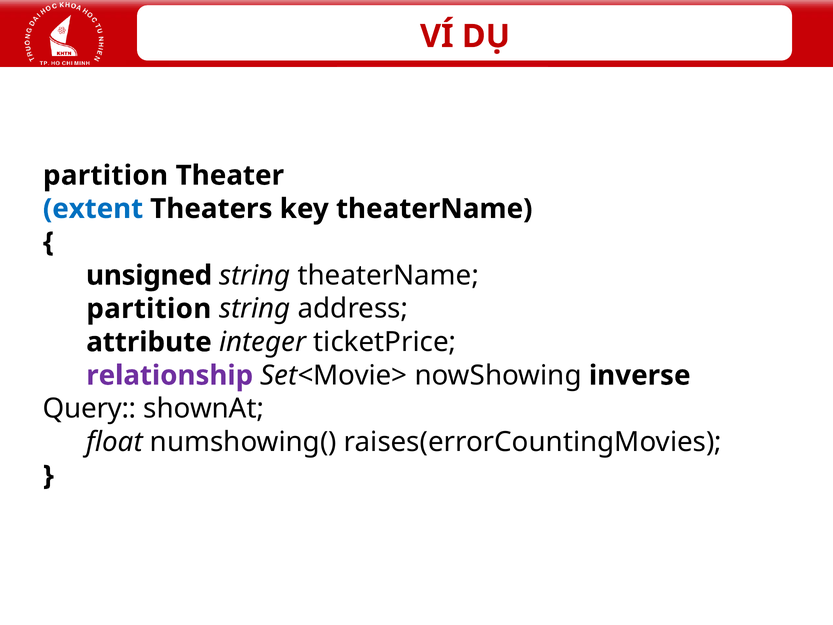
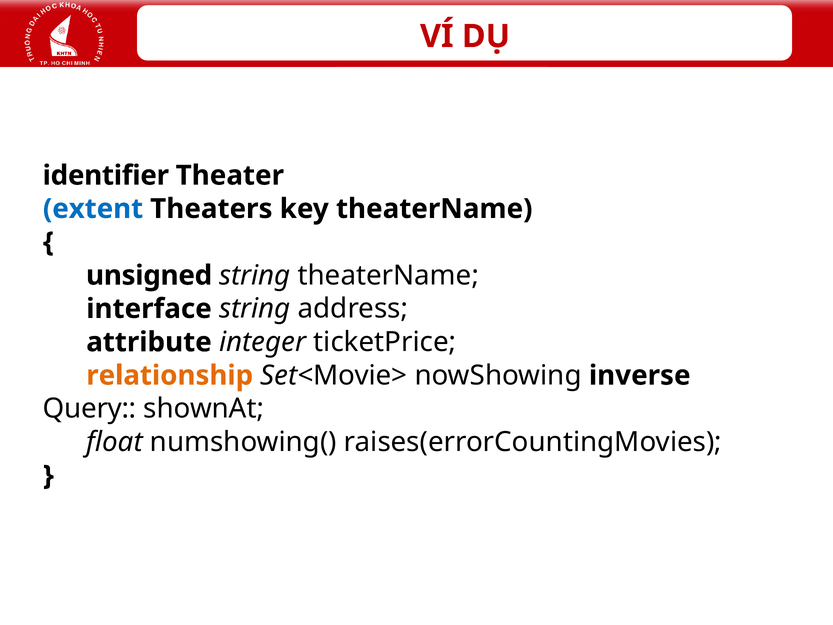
partition: partition -> identifier (106, 175)
partition: partition -> interface (149, 309)
relationship colour: purple -> orange (170, 375)
